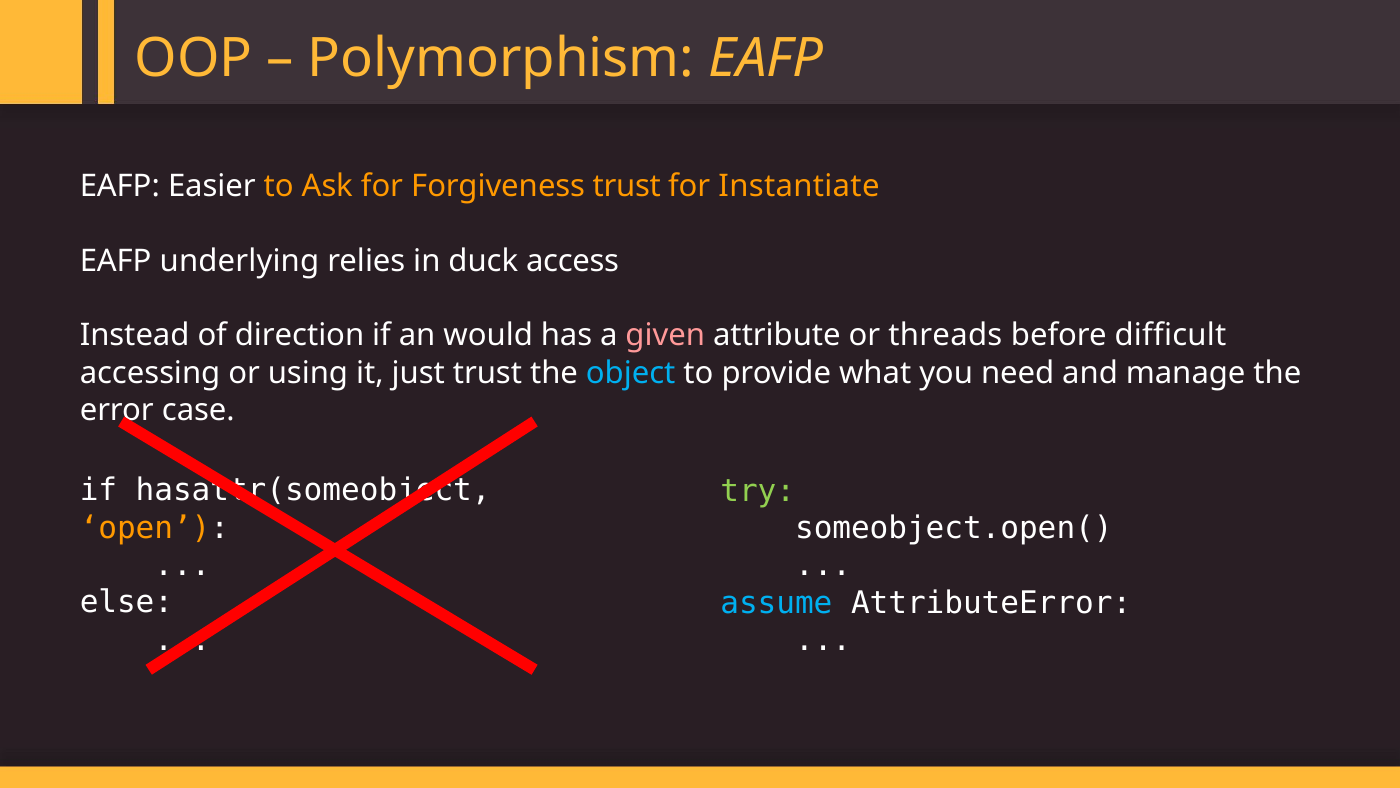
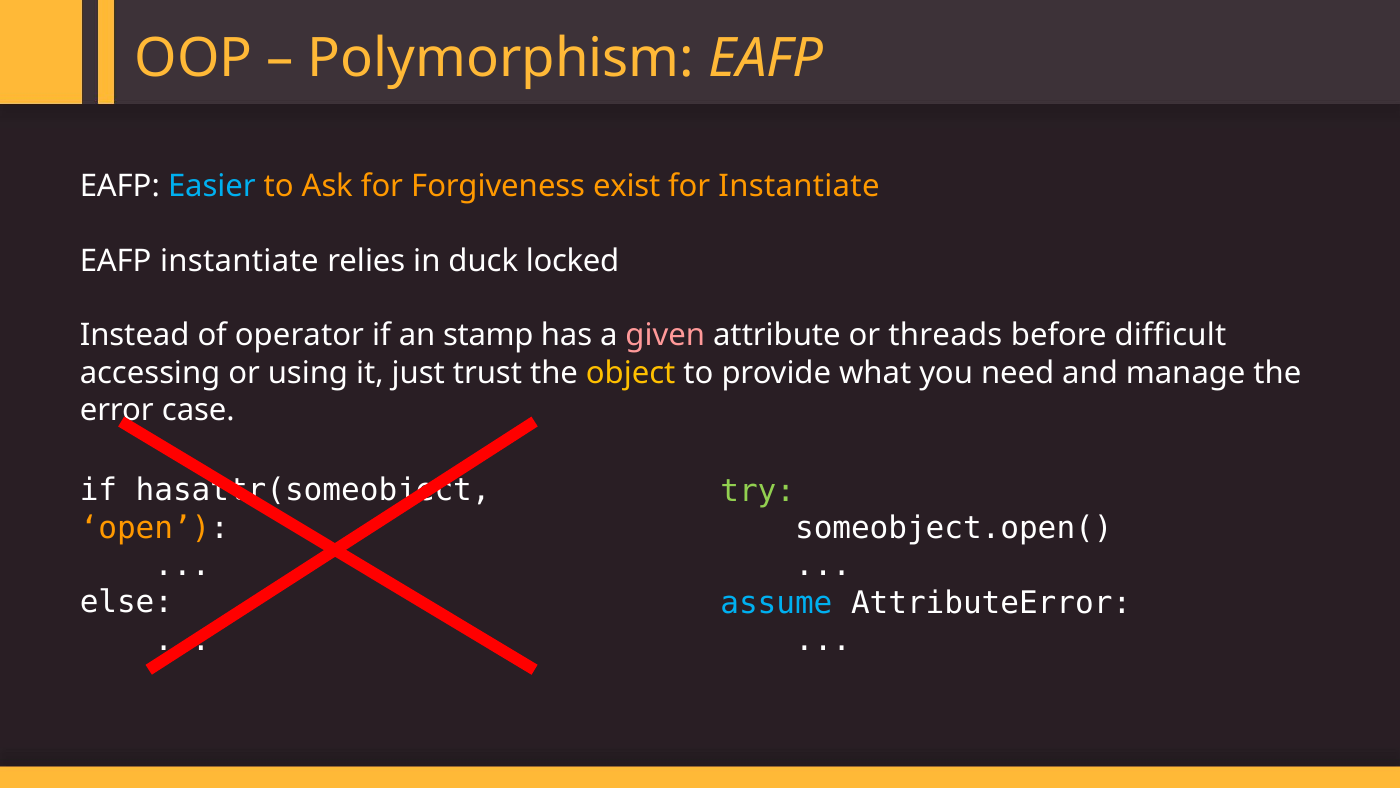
Easier colour: white -> light blue (212, 186)
Forgiveness trust: trust -> exist (627, 186)
EAFP underlying: underlying -> instantiate (239, 261)
access: access -> locked (573, 261)
direction: direction -> operator (299, 335)
would: would -> stamp (488, 335)
object colour: light blue -> yellow (631, 373)
